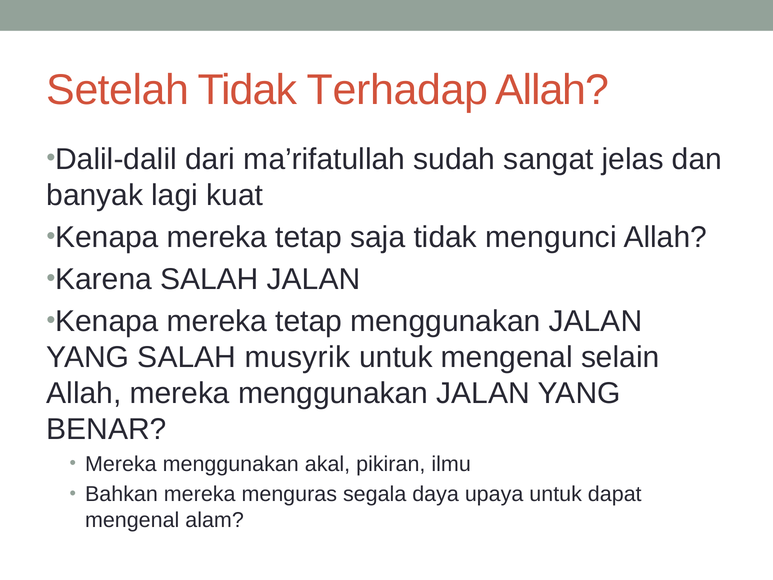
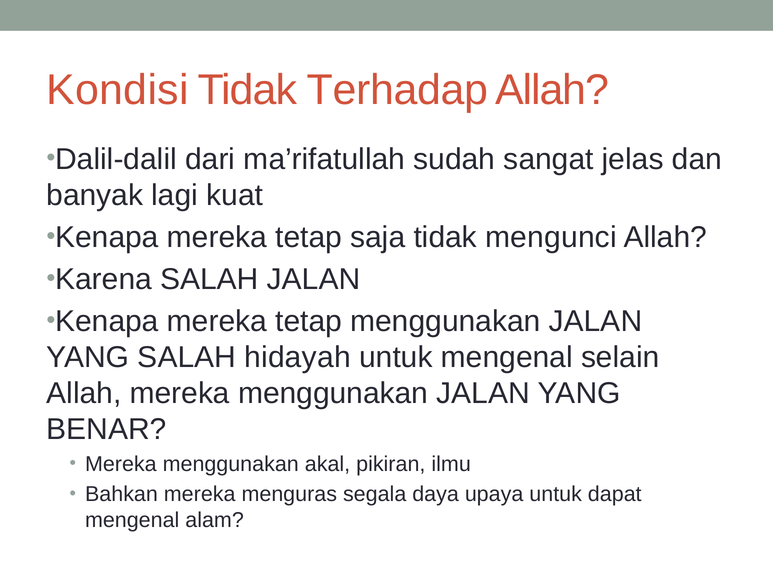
Setelah: Setelah -> Kondisi (117, 90)
musyrik: musyrik -> hidayah (297, 357)
